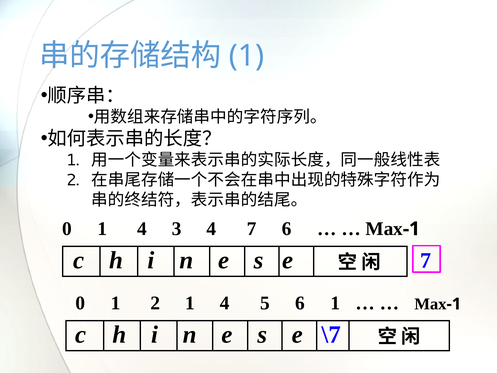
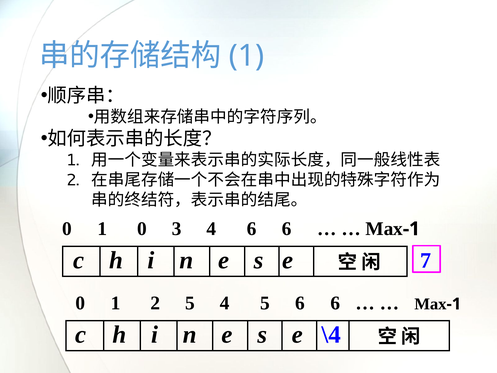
0 1 4: 4 -> 0 (142, 229)
4 7: 7 -> 6 (252, 229)
2 1: 1 -> 5 (190, 303)
5 6 1: 1 -> 6 (335, 303)
\7: \7 -> \4 (331, 335)
